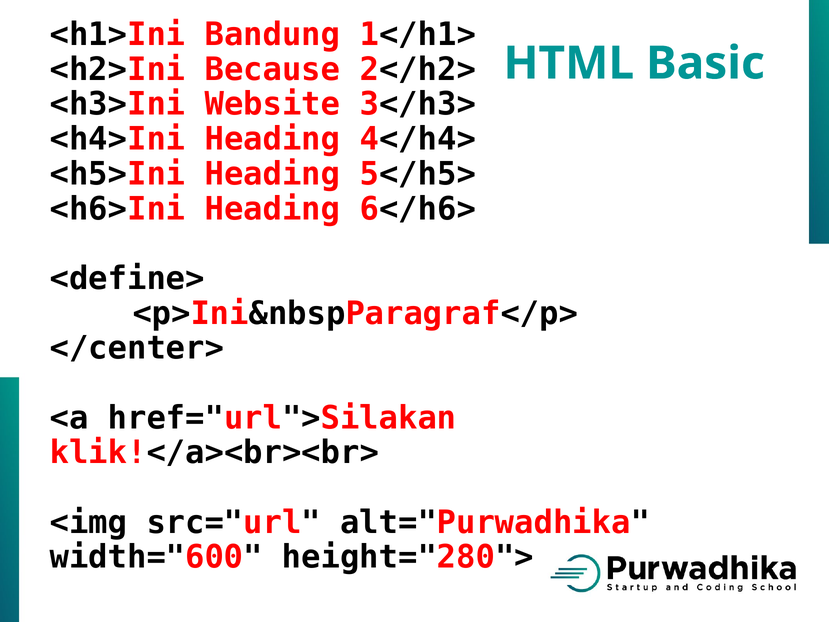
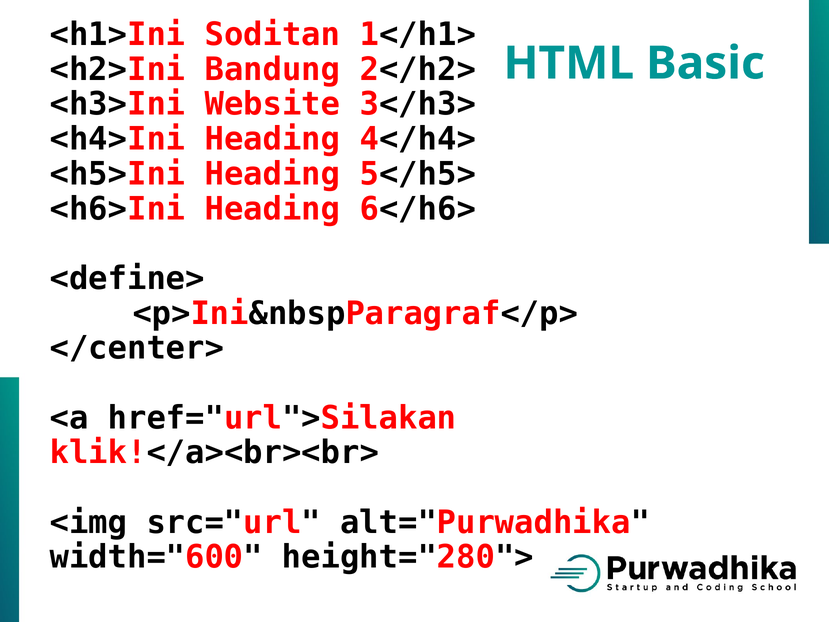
Bandung: Bandung -> Soditan (272, 35)
Because: Because -> Bandung (272, 69)
